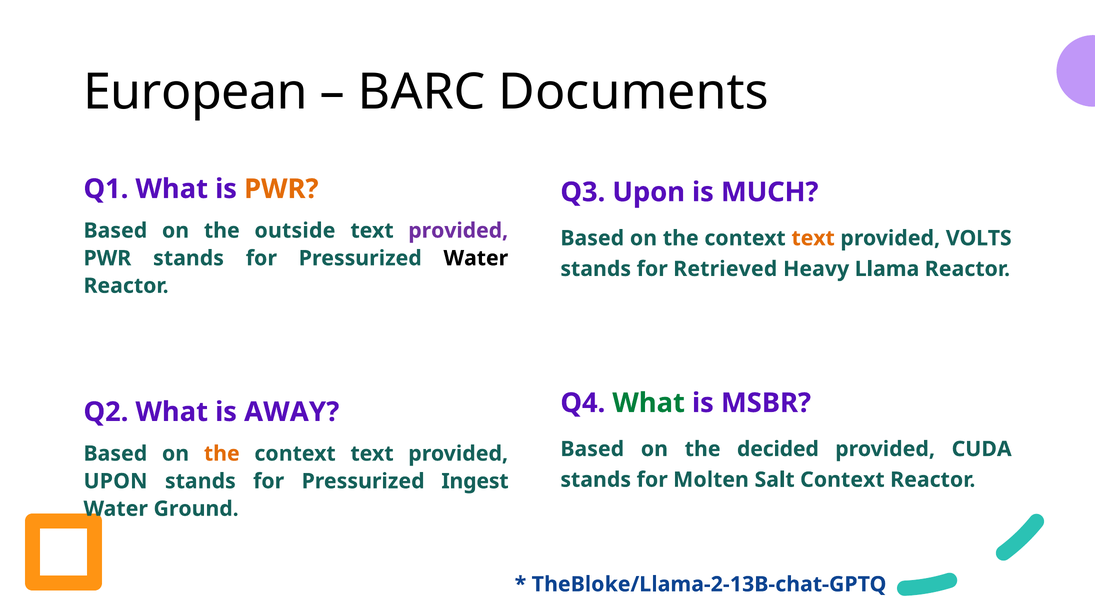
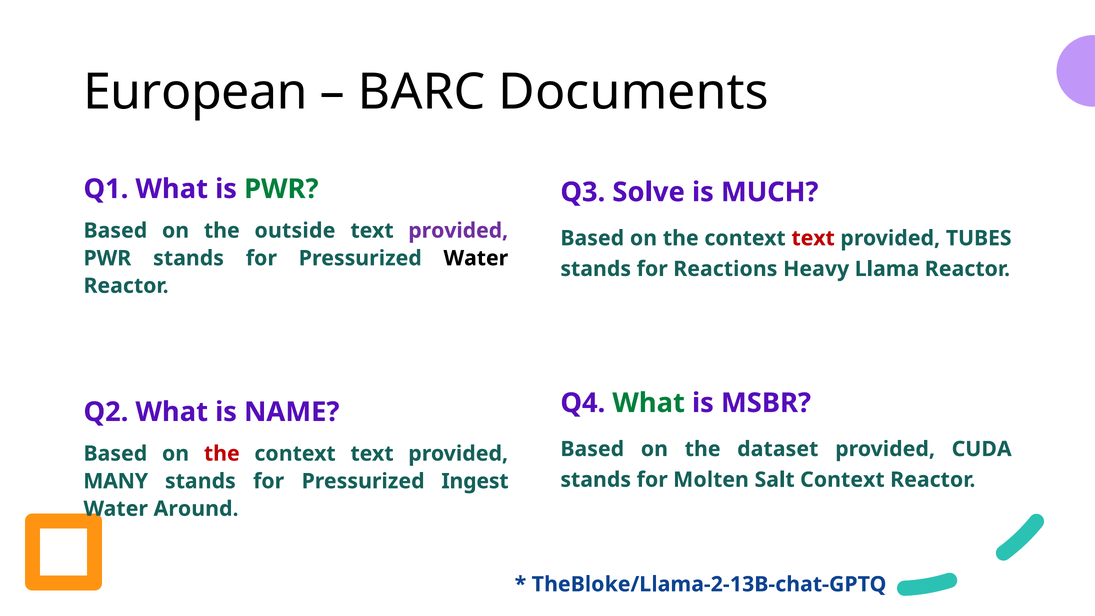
PWR colour: orange -> green (281, 189)
Q3 Upon: Upon -> Solve (649, 192)
text colour: orange -> red (813, 238)
VOLTS: VOLTS -> TUBES (979, 238)
Retrieved: Retrieved -> Reactions (725, 269)
AWAY: AWAY -> NAME (292, 412)
decided: decided -> dataset (778, 449)
the colour: orange -> red (222, 454)
UPON: UPON -> MANY (116, 481)
Ground: Ground -> Around (196, 509)
